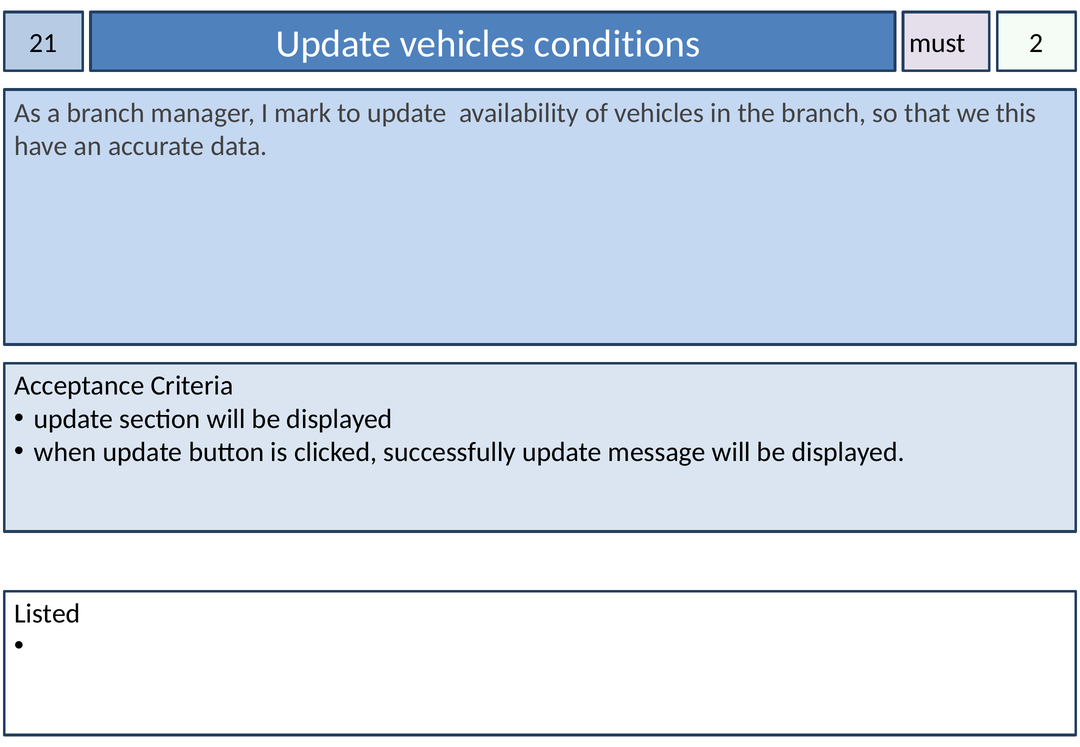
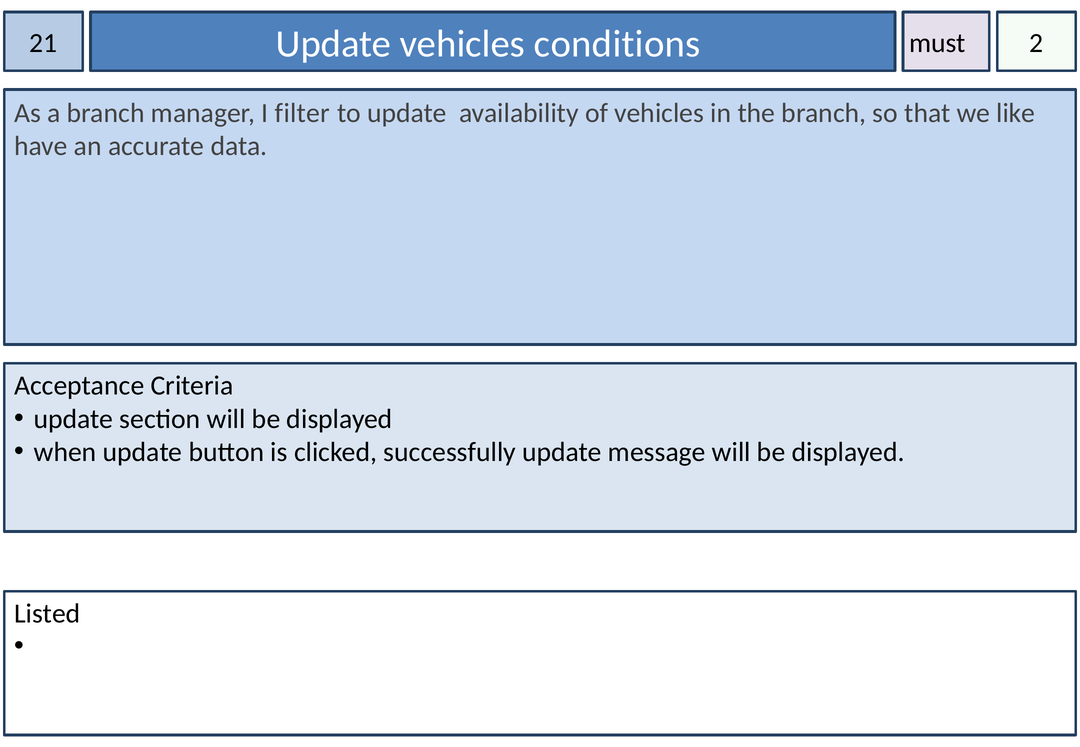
mark: mark -> filter (303, 113)
this: this -> like (1016, 113)
